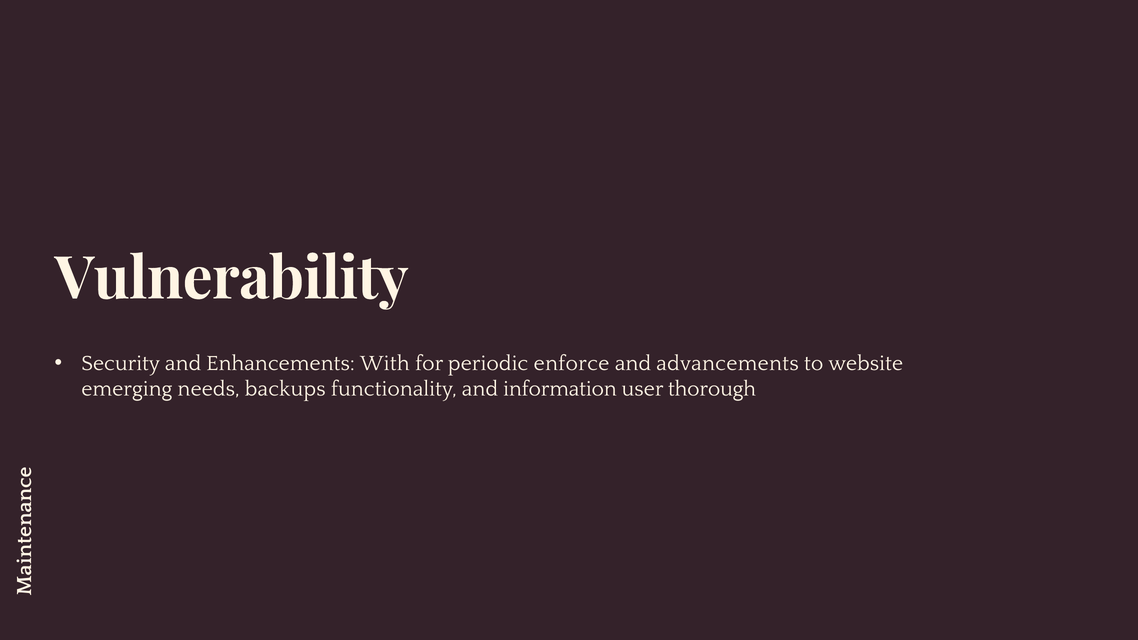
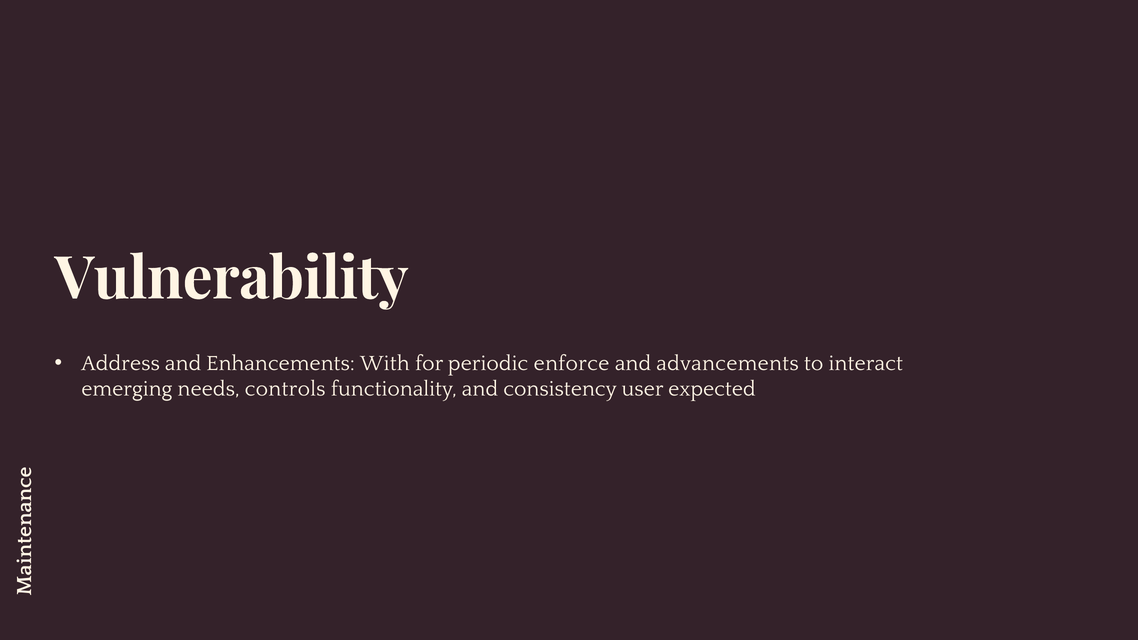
Security: Security -> Address (121, 363)
website: website -> interact (866, 363)
backups: backups -> controls (285, 389)
information: information -> consistency (560, 389)
thorough: thorough -> expected (712, 389)
